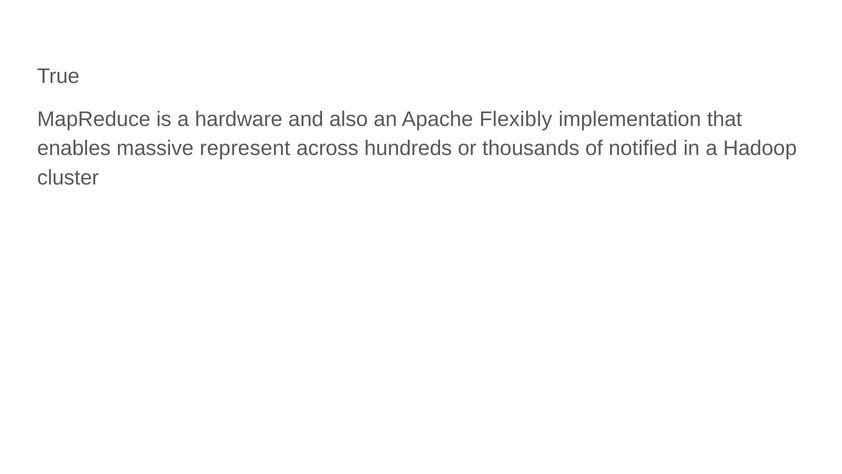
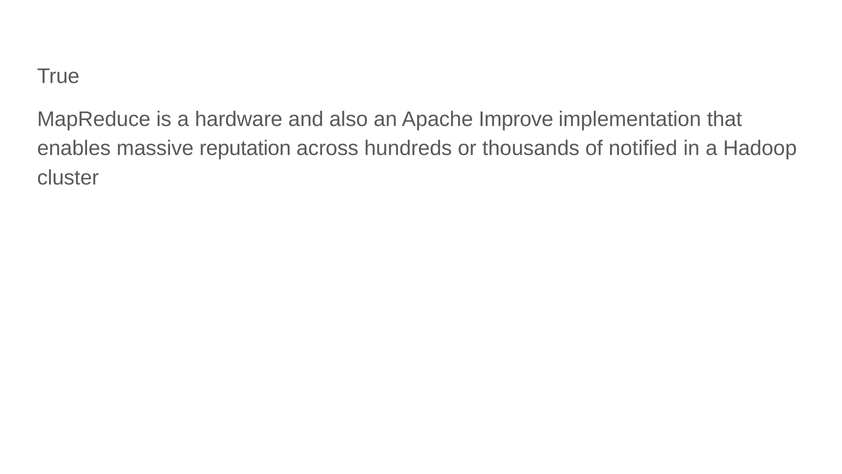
Flexibly: Flexibly -> Improve (516, 119)
represent: represent -> reputation (245, 148)
